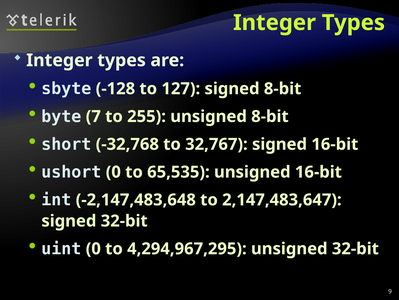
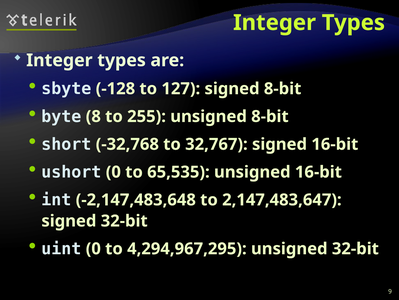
7: 7 -> 8 (93, 116)
